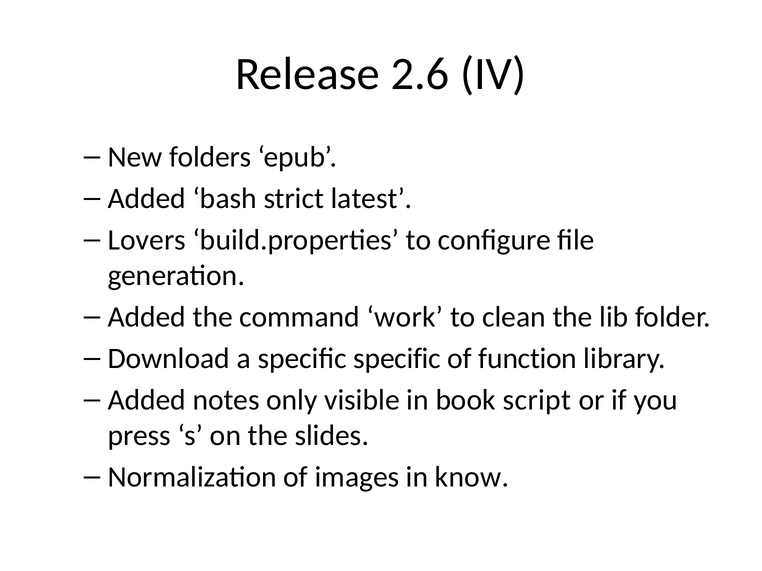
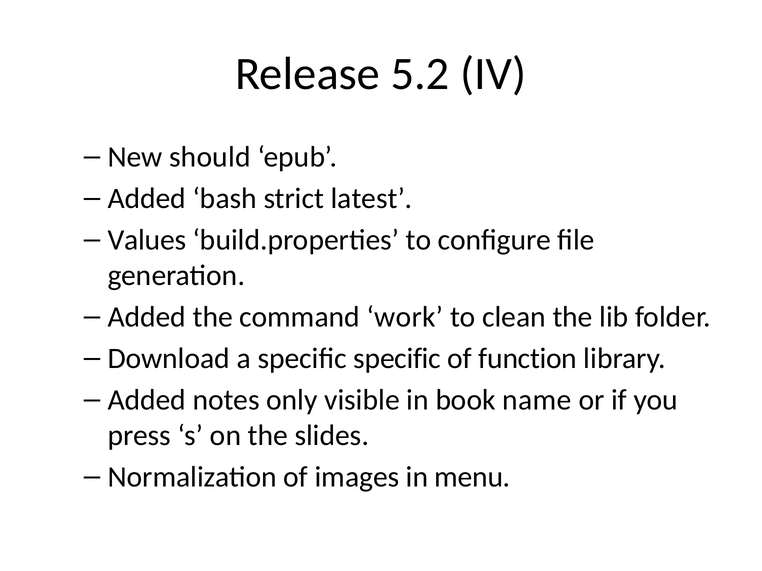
2.6: 2.6 -> 5.2 (420, 74)
folders: folders -> should (210, 157)
Lovers: Lovers -> Values (147, 240)
script: script -> name (537, 400)
know: know -> menu (472, 477)
